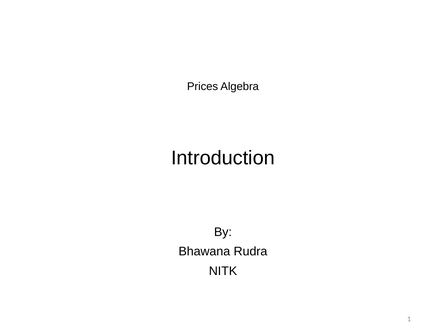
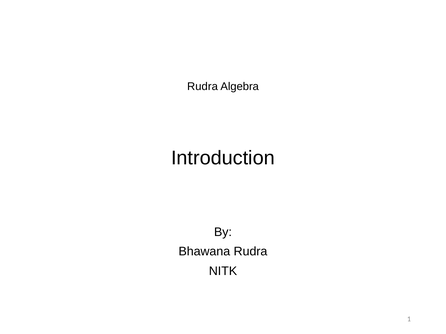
Prices: Prices -> Rudra (202, 87)
